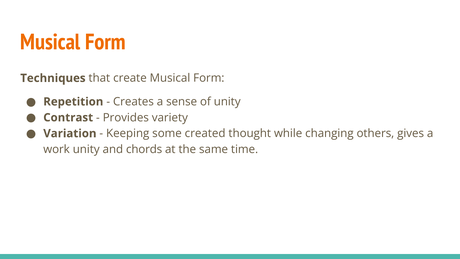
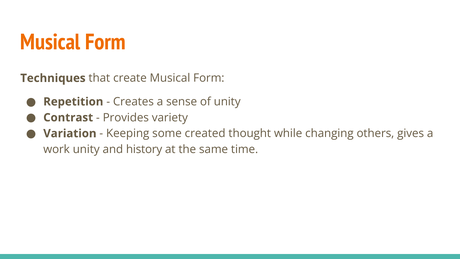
chords: chords -> history (144, 149)
